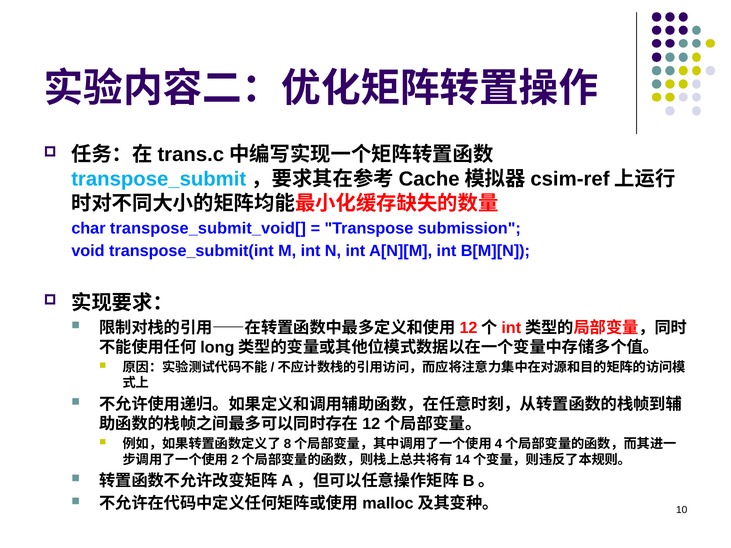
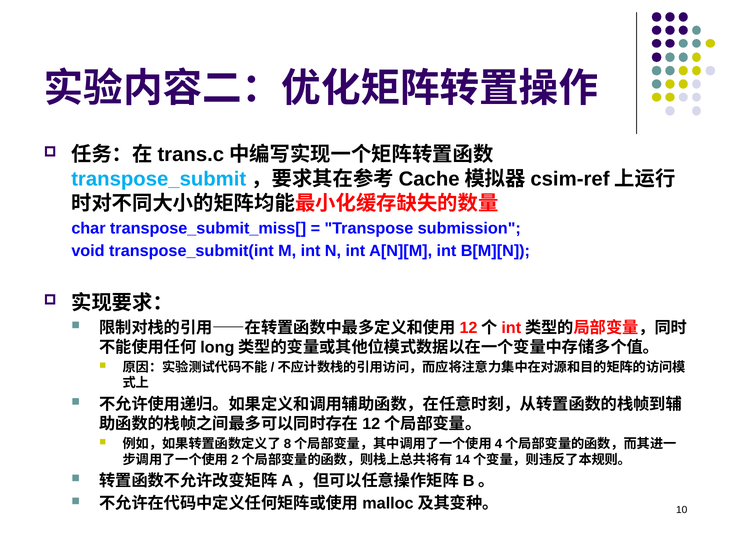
transpose_submit_void[: transpose_submit_void[ -> transpose_submit_miss[ (208, 228)
